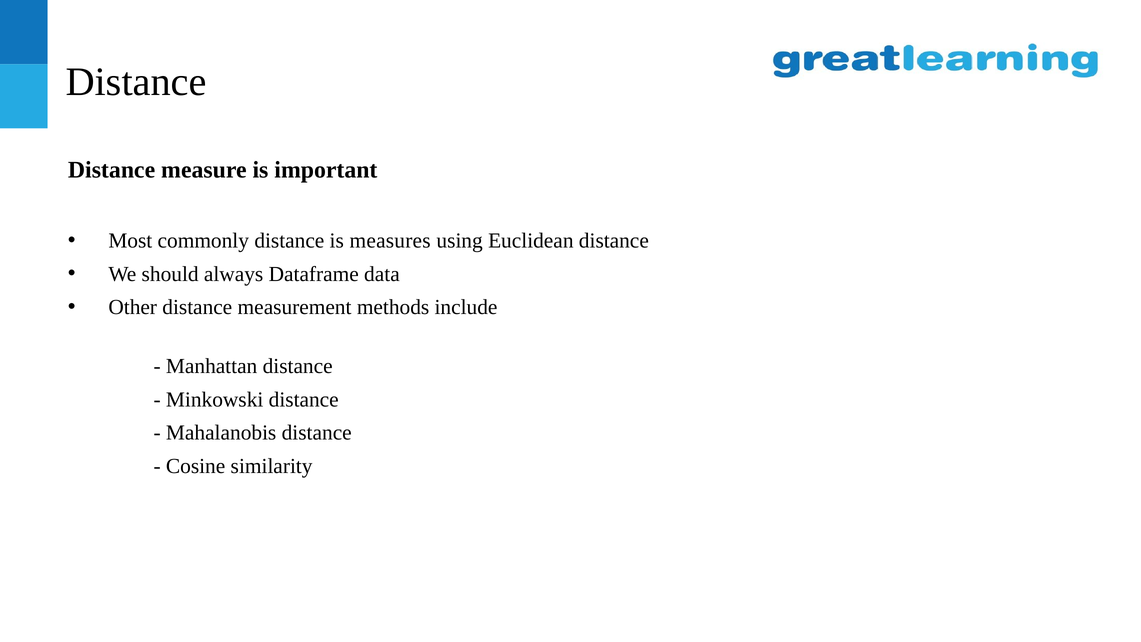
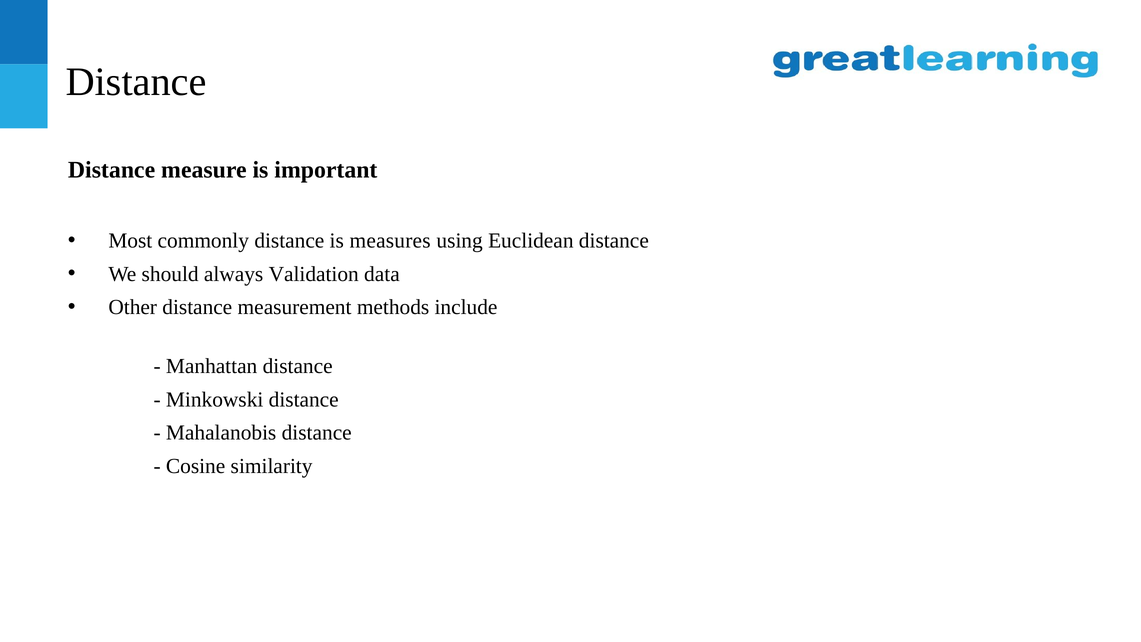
Dataframe: Dataframe -> Validation (314, 274)
